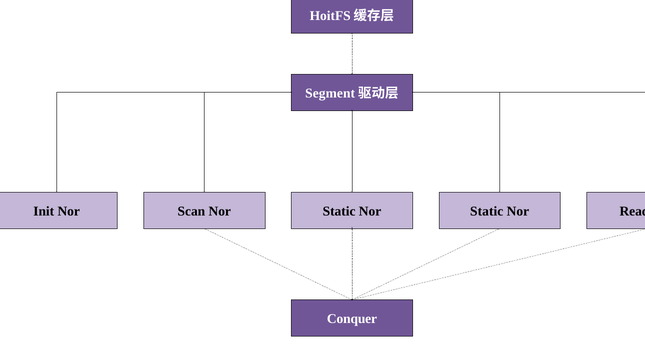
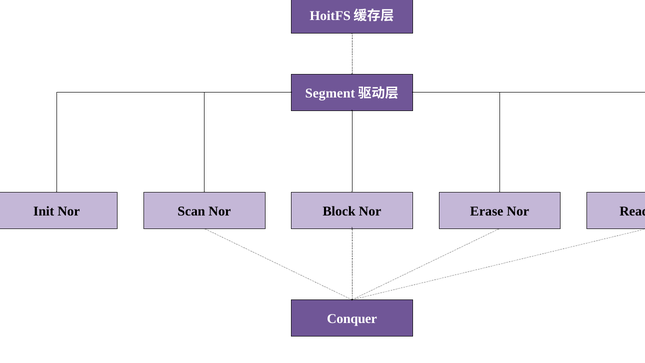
Scan Nor Static: Static -> Block (339, 211)
Static: Static -> Erase (487, 211)
